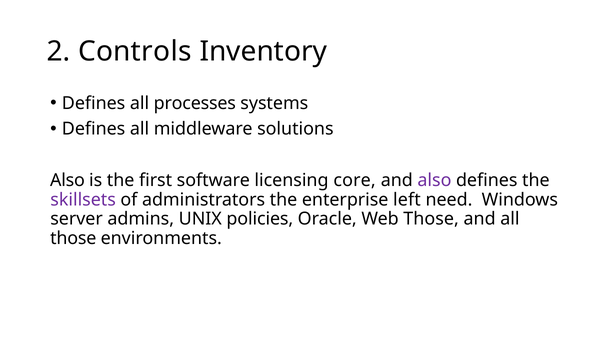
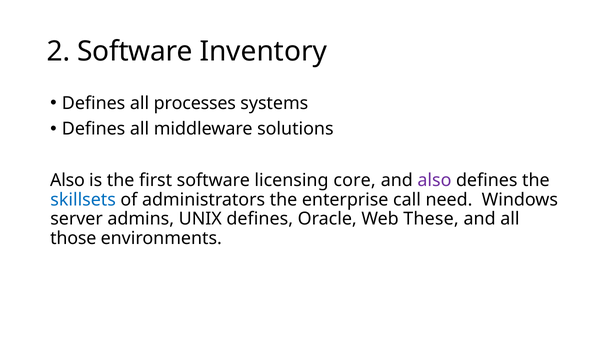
2 Controls: Controls -> Software (135, 51)
skillsets colour: purple -> blue (83, 200)
left: left -> call (407, 200)
UNIX policies: policies -> defines (260, 219)
Web Those: Those -> These (431, 219)
